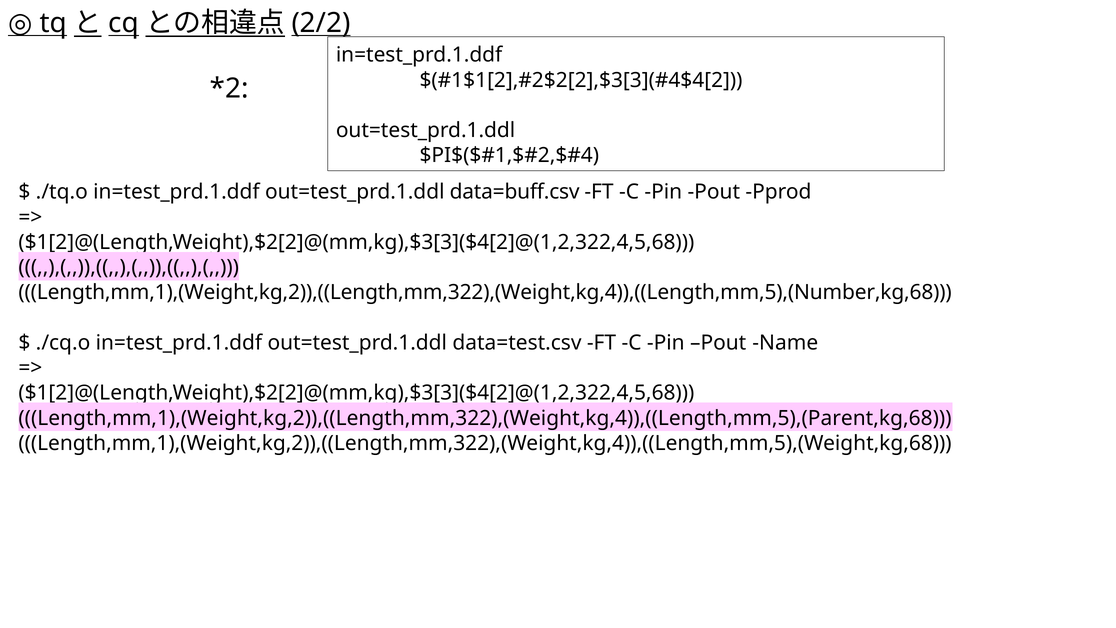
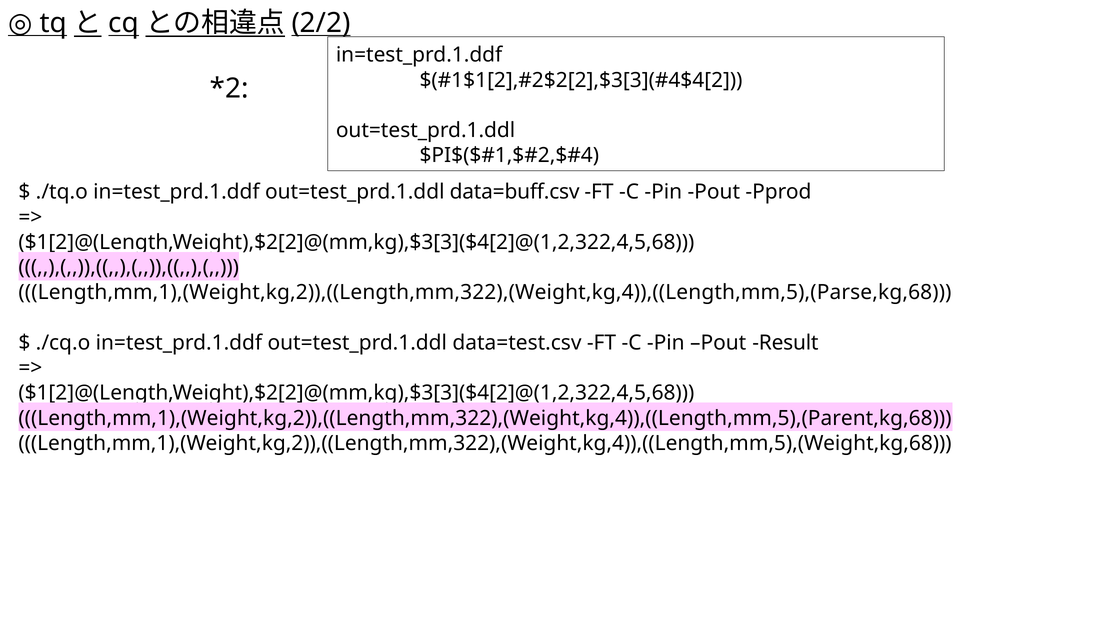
Length,mm,1),(Weight,kg,2)),((Length,mm,322),(Weight,kg,4)),((Length,mm,5),(Number,kg,68: Length,mm,1),(Weight,kg,2)),((Length,mm,322),(Weight,kg,4)),((Length,mm,5),(Number,kg,68 -> Length,mm,1),(Weight,kg,2)),((Length,mm,322),(Weight,kg,4)),((Length,mm,5),(Parse,kg,68 (485, 292)
Name: Name -> Result (785, 343)
